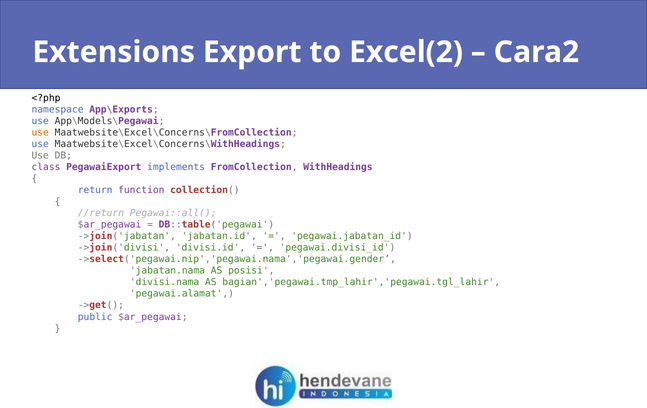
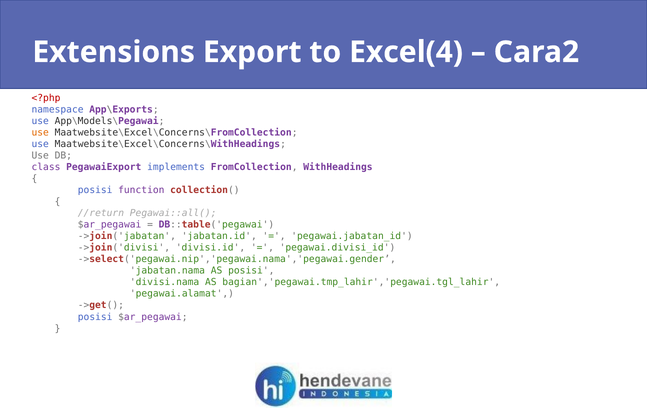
Excel(2: Excel(2 -> Excel(4 (406, 52)
<?php colour: black -> red (46, 98)
return: return -> posisi (95, 190)
public: public -> posisi (95, 317)
